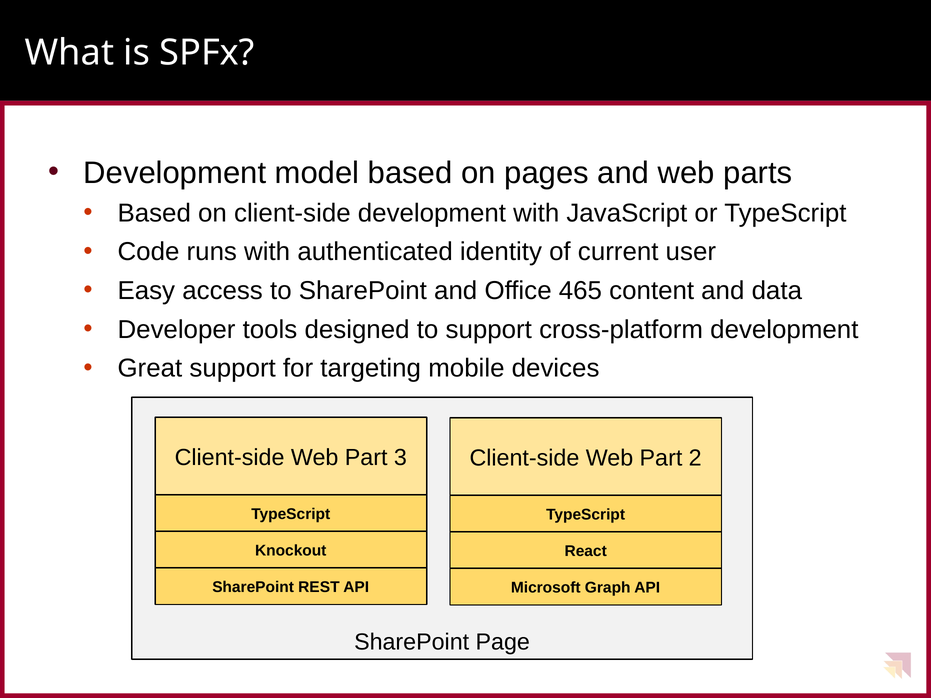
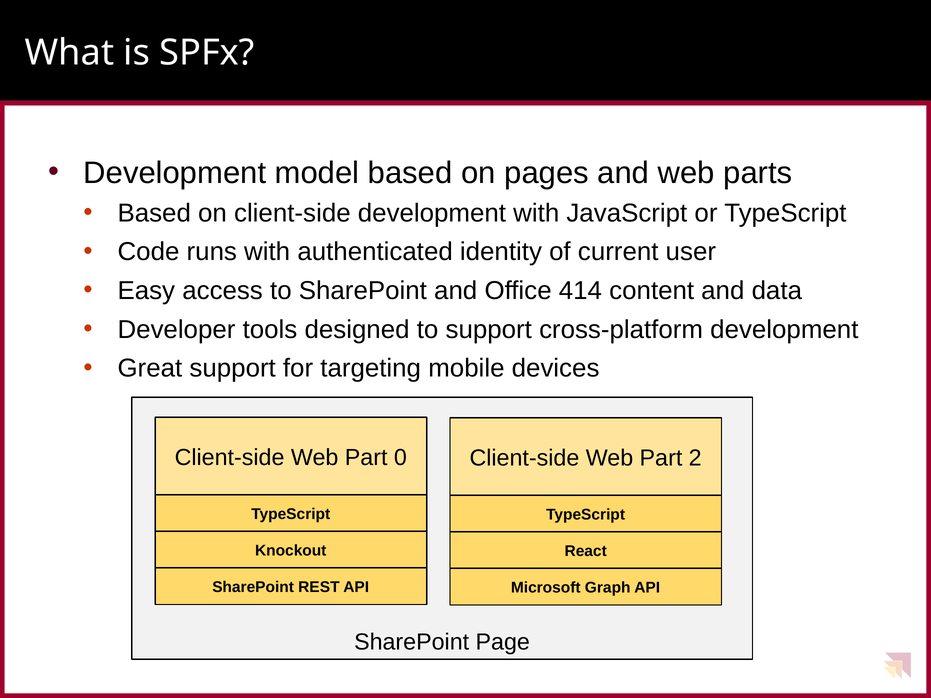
465: 465 -> 414 (580, 291)
3: 3 -> 0 (400, 458)
